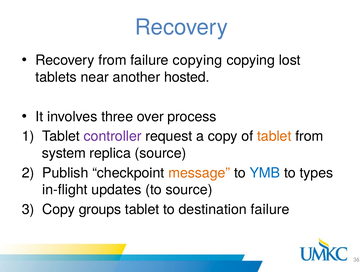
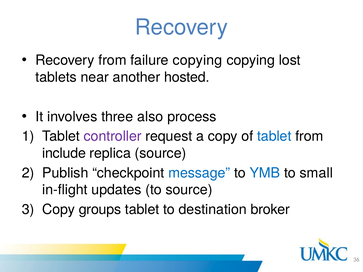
over: over -> also (150, 117)
tablet colour: orange -> blue (274, 136)
system: system -> include (64, 153)
message colour: orange -> blue (199, 173)
types: types -> small (316, 173)
destination failure: failure -> broker (270, 210)
